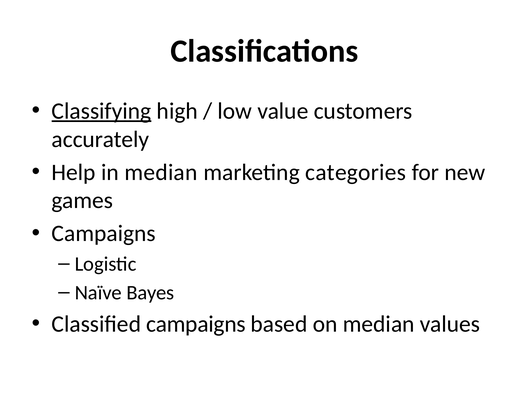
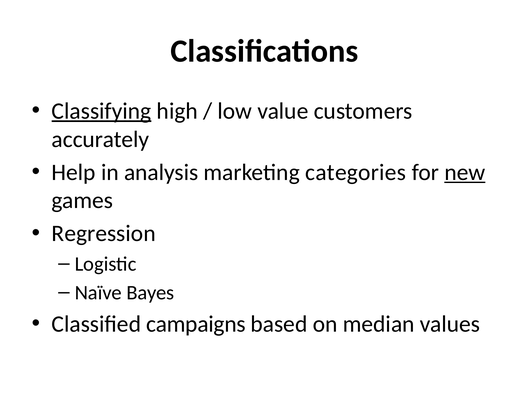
in median: median -> analysis (161, 172)
new underline: none -> present (465, 172)
Campaigns: Campaigns -> Regression (104, 233)
